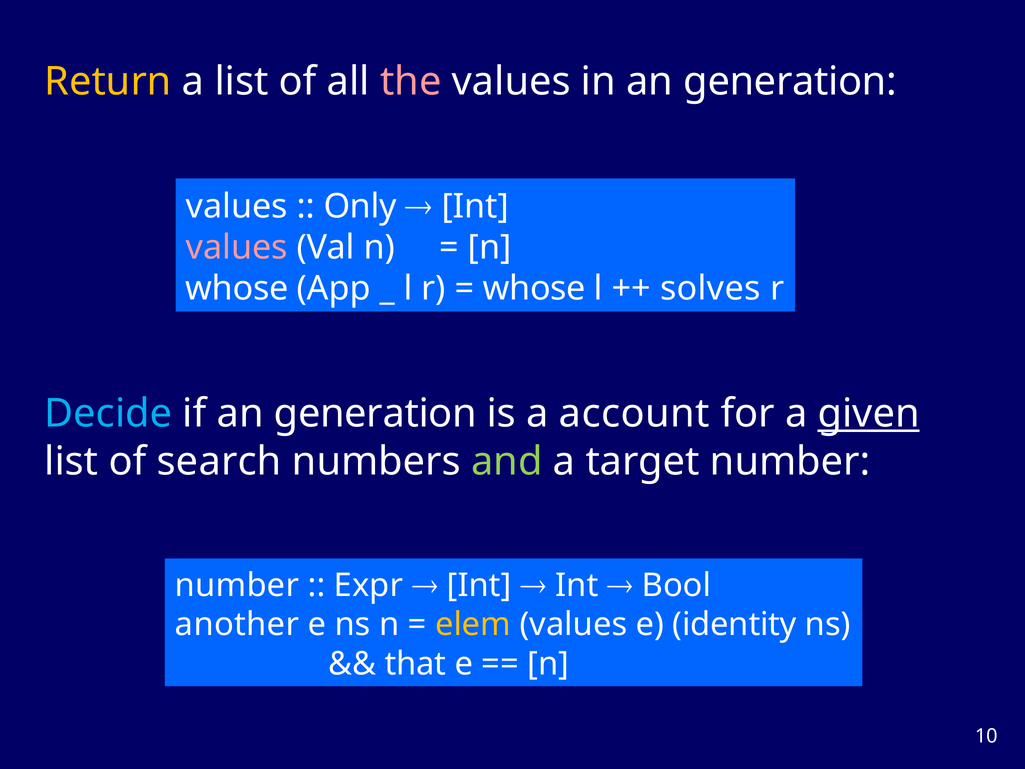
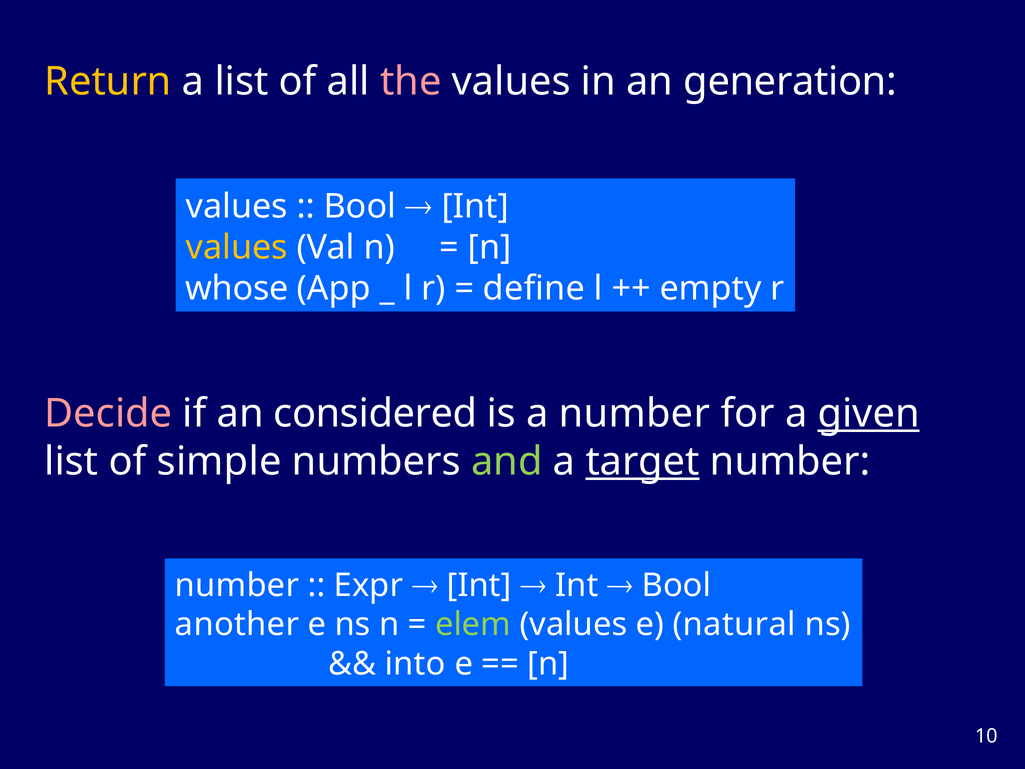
Only: Only -> Bool (360, 206)
values colour: pink -> yellow (237, 247)
whose: whose -> define (534, 288)
solves: solves -> empty (711, 288)
Decide colour: light blue -> pink (108, 414)
if an generation: generation -> considered (375, 414)
a account: account -> number (634, 414)
search: search -> simple (219, 461)
target underline: none -> present (643, 461)
elem colour: yellow -> light green (473, 624)
identity: identity -> natural (734, 624)
that: that -> into (415, 664)
